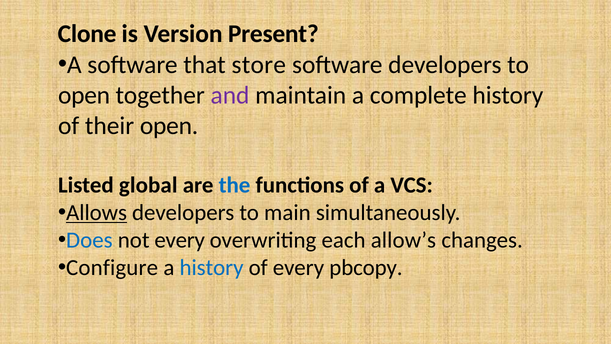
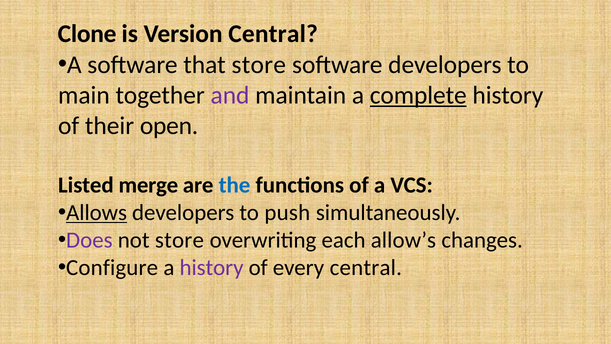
Version Present: Present -> Central (273, 34)
open: open -> main (84, 95)
complete underline: none -> present (418, 95)
global: global -> merge (148, 185)
main: main -> push (287, 213)
Does colour: blue -> purple (89, 240)
not every: every -> store (179, 240)
history colour: blue -> purple (212, 267)
every pbcopy: pbcopy -> central (366, 267)
